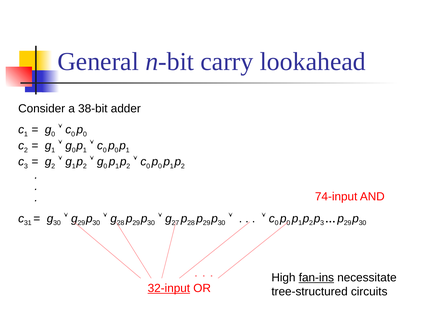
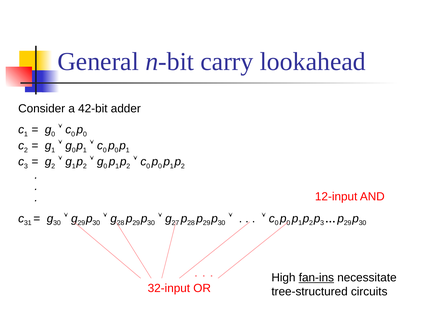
38-bit: 38-bit -> 42-bit (93, 108)
74-input: 74-input -> 12-input (336, 196)
32-input underline: present -> none (169, 288)
